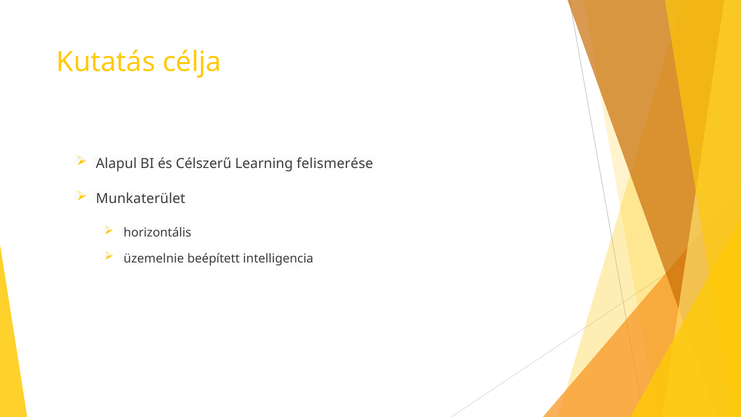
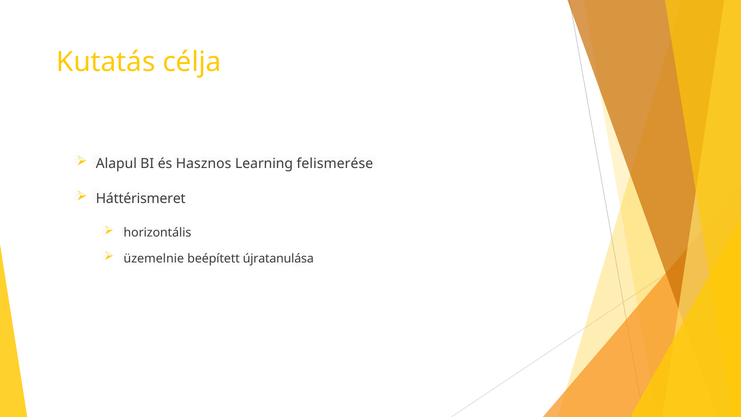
Célszerű: Célszerű -> Hasznos (204, 163)
Munkaterület: Munkaterület -> Háttérismeret (141, 198)
intelligencia: intelligencia -> újratanulása (278, 258)
